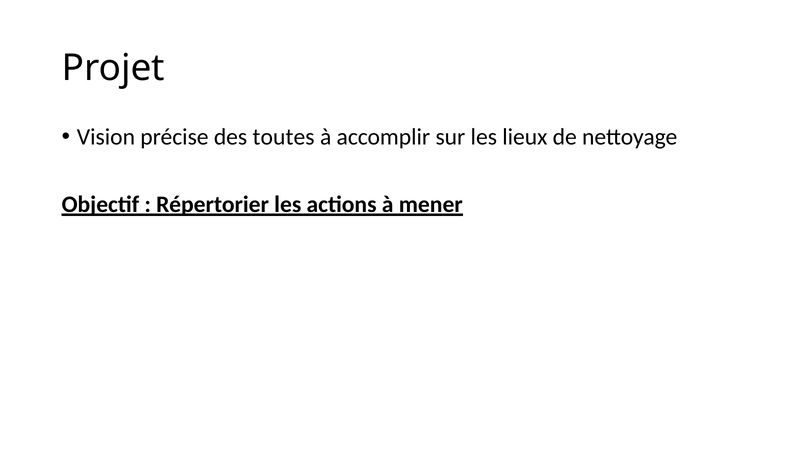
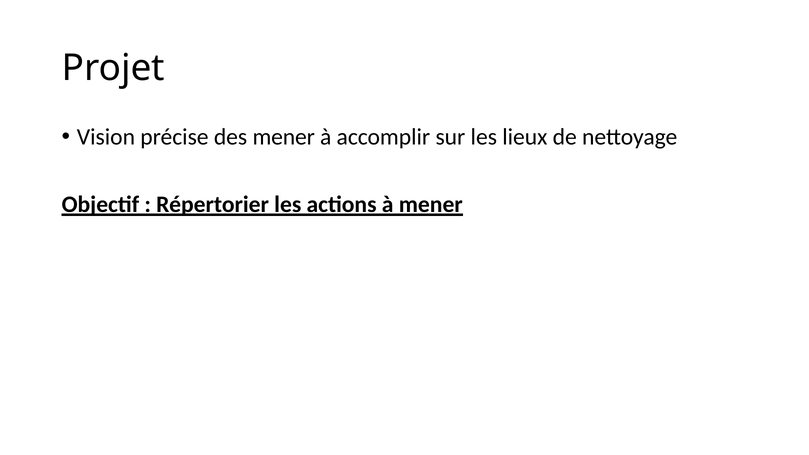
des toutes: toutes -> mener (284, 137)
